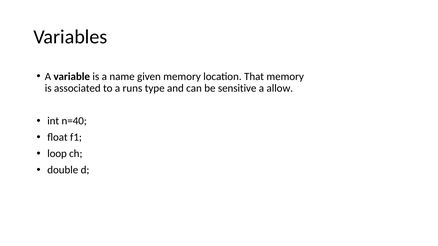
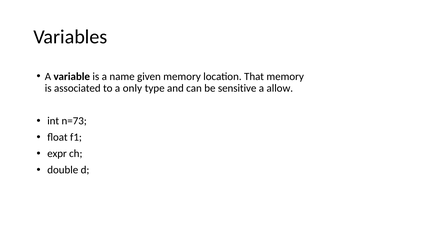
runs: runs -> only (132, 88)
n=40: n=40 -> n=73 (74, 121)
loop: loop -> expr (57, 154)
